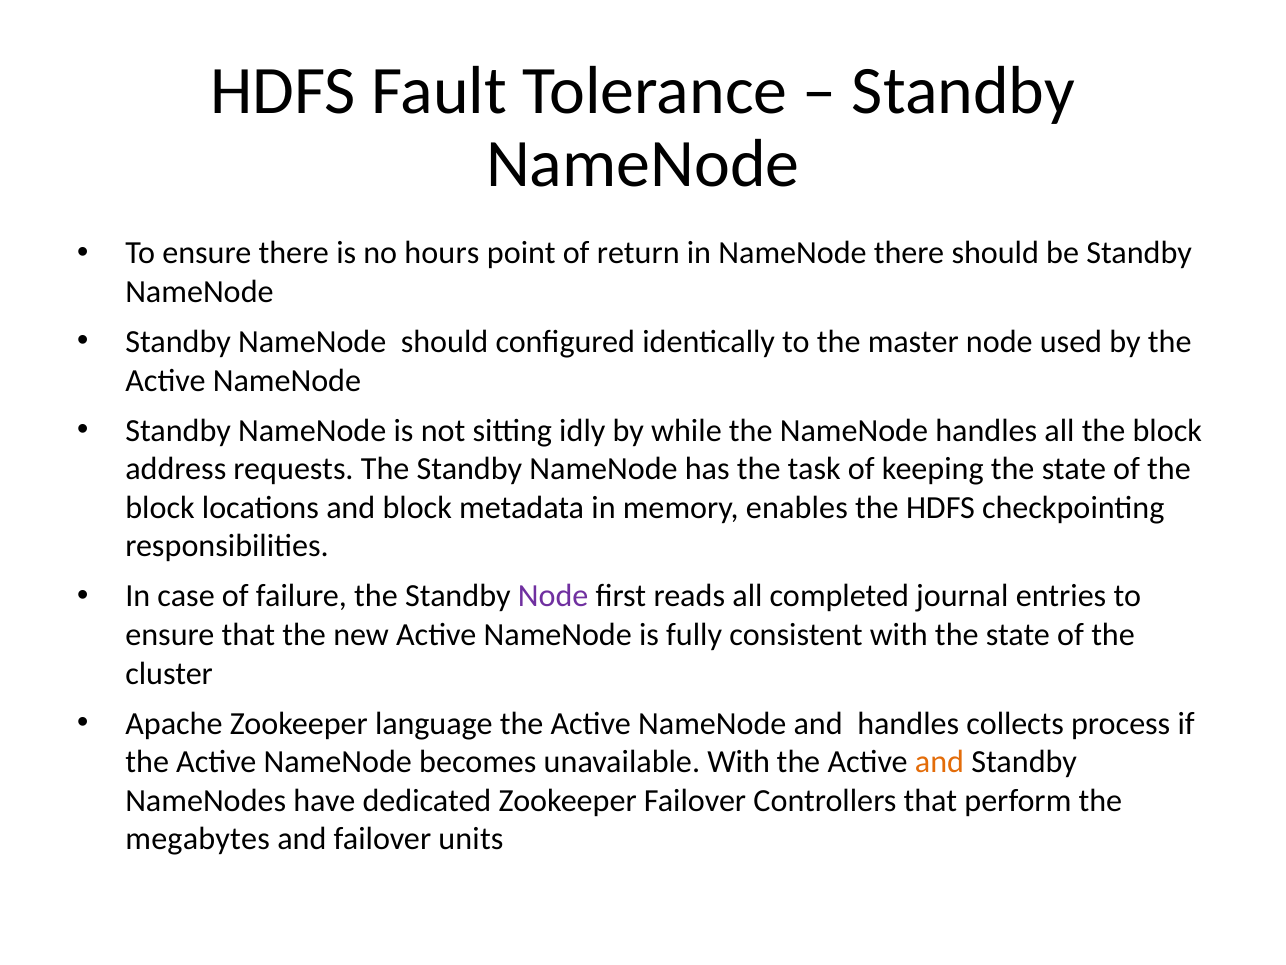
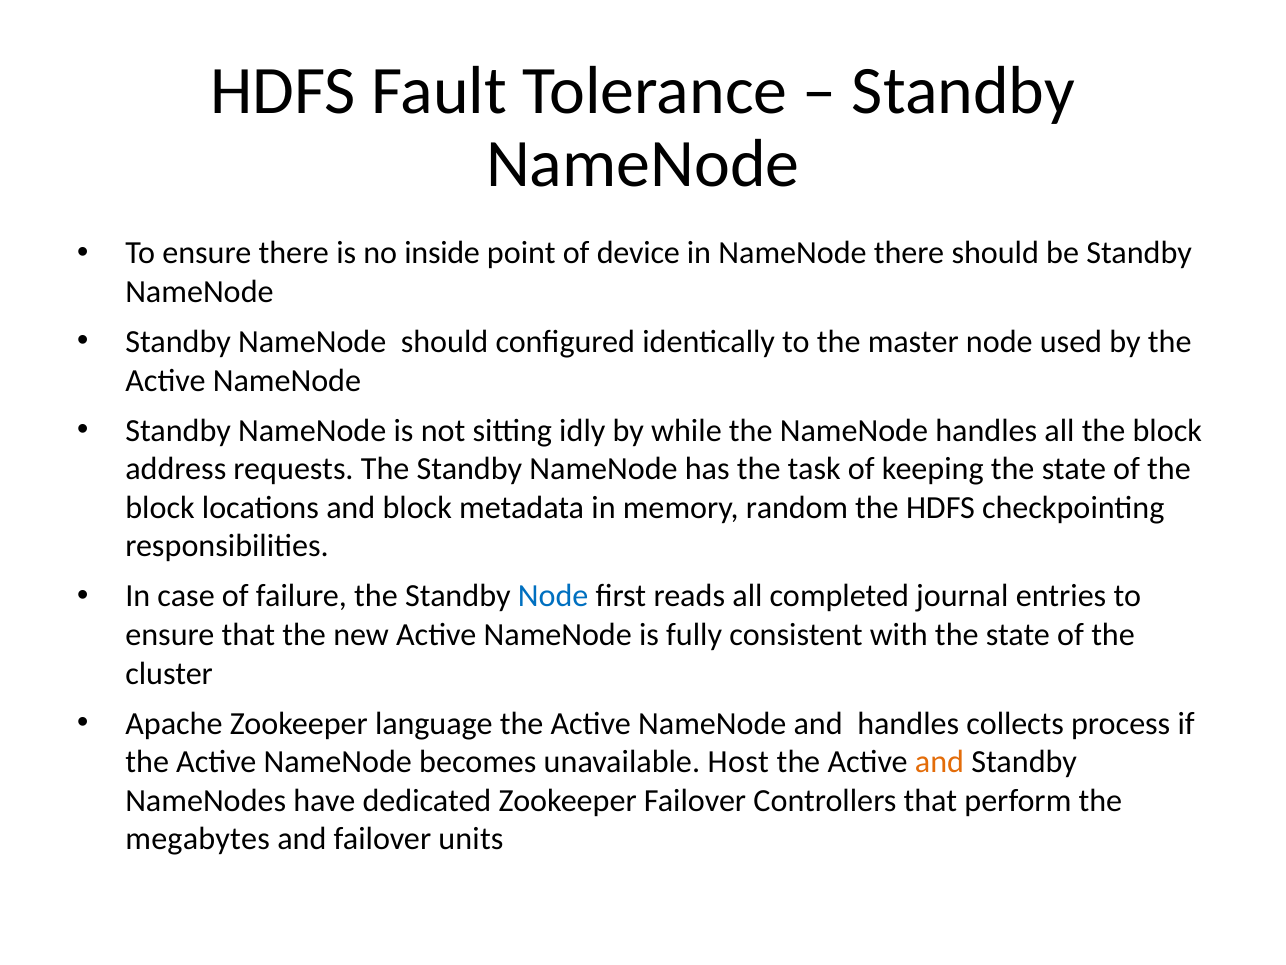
hours: hours -> inside (442, 253)
return: return -> device (638, 253)
enables: enables -> random (797, 507)
Node colour: purple -> blue (553, 596)
unavailable With: With -> Host (738, 762)
